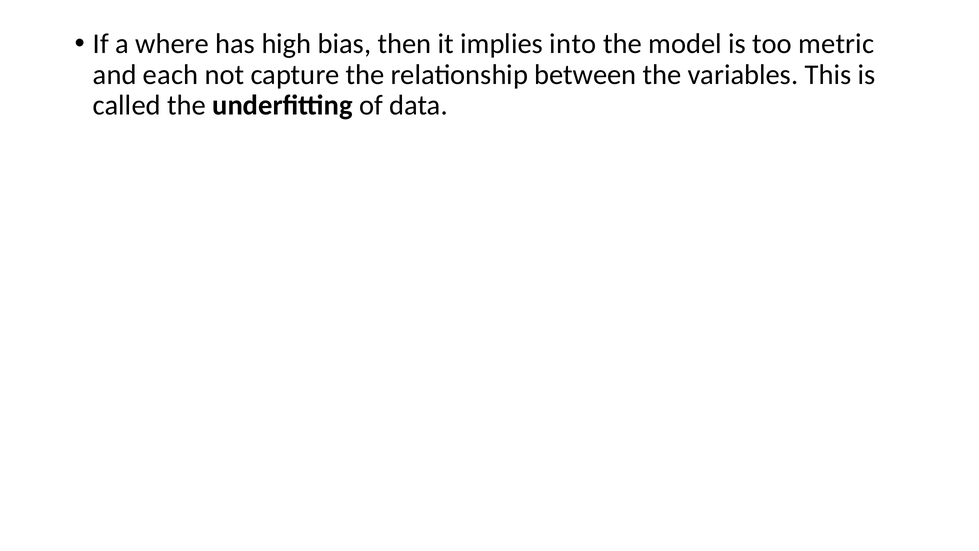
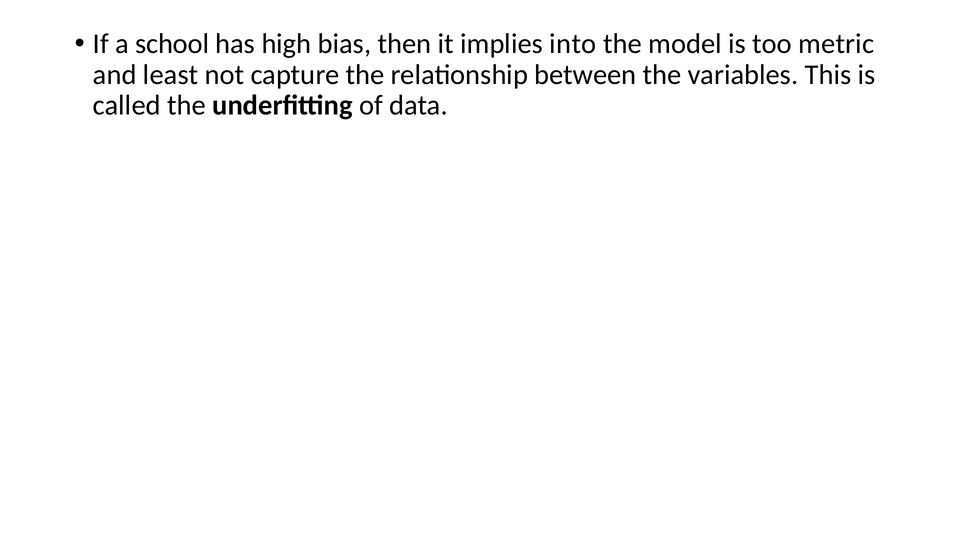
where: where -> school (172, 44)
each: each -> least (171, 75)
